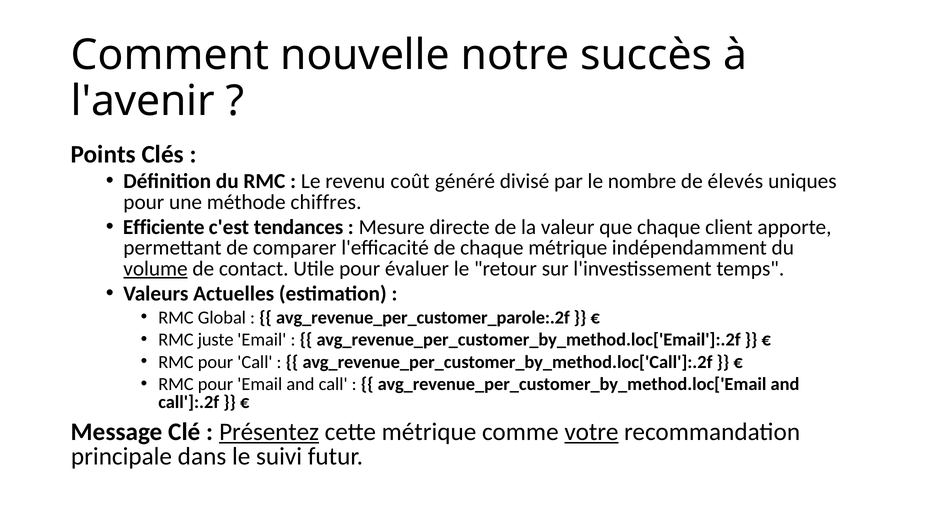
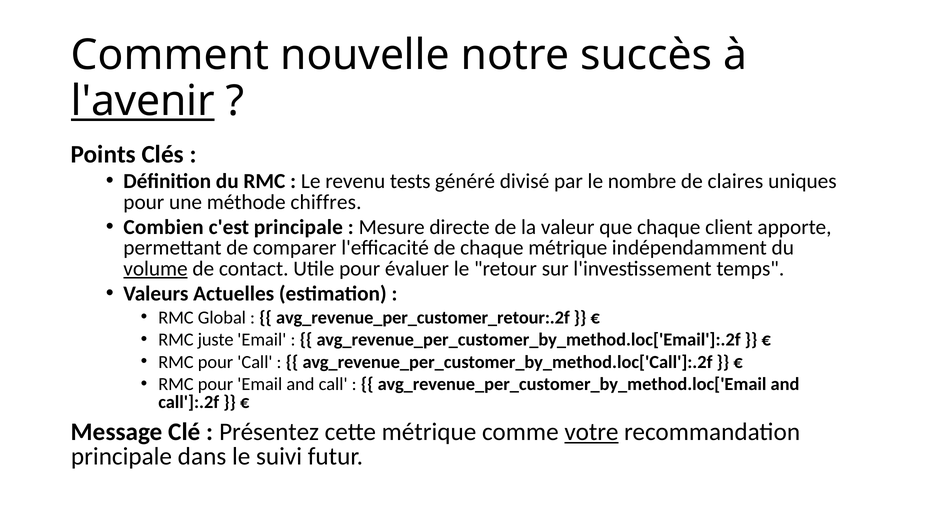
l'avenir underline: none -> present (143, 101)
coût: coût -> tests (410, 181)
élevés: élevés -> claires (735, 181)
Efficiente: Efficiente -> Combien (164, 227)
c'est tendances: tendances -> principale (298, 227)
avg_revenue_per_customer_parole:.2f: avg_revenue_per_customer_parole:.2f -> avg_revenue_per_customer_retour:.2f (423, 317)
Présentez underline: present -> none (269, 432)
